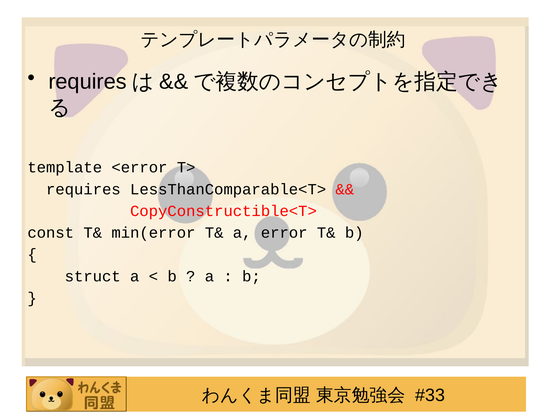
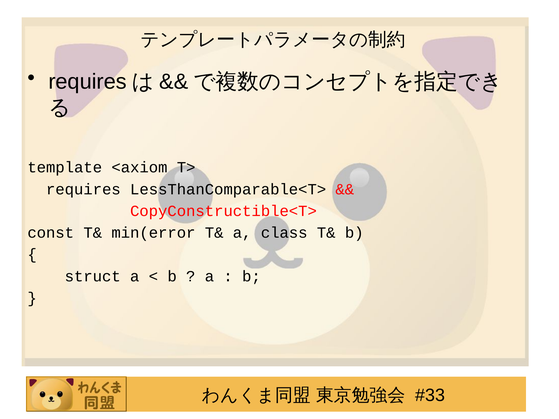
<error: <error -> <axiom (139, 168)
error: error -> class (284, 233)
